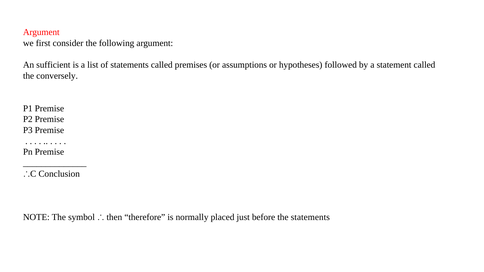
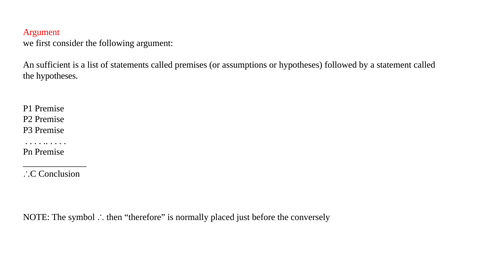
the conversely: conversely -> hypotheses (57, 76)
the statements: statements -> conversely (310, 217)
